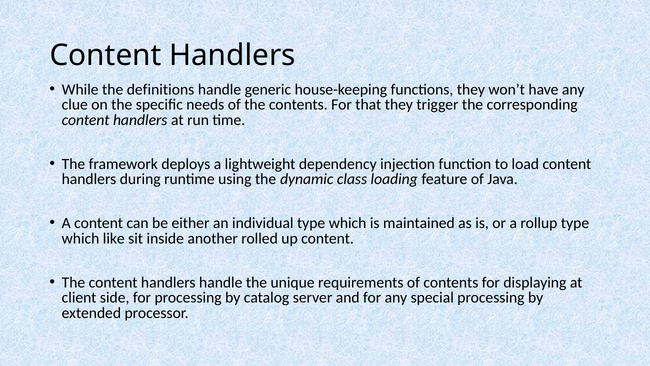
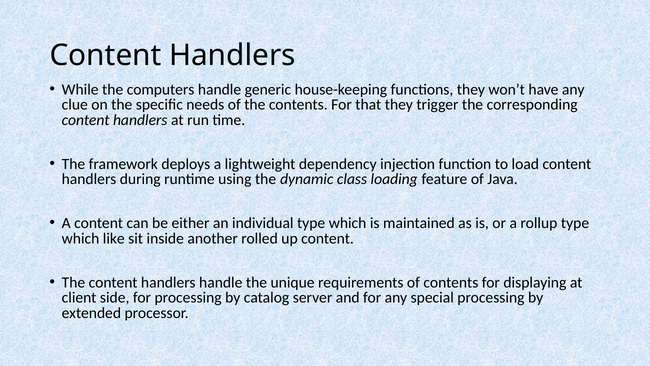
definitions: definitions -> computers (161, 90)
